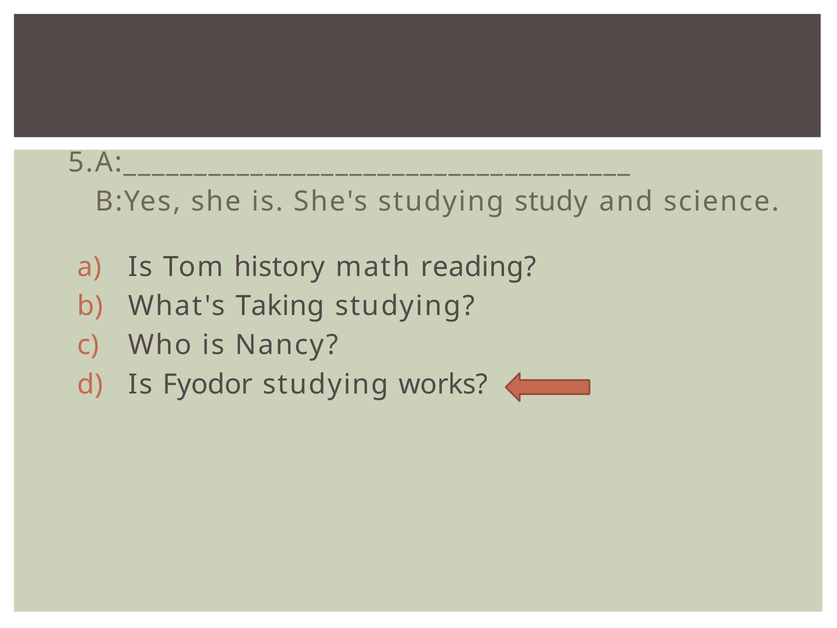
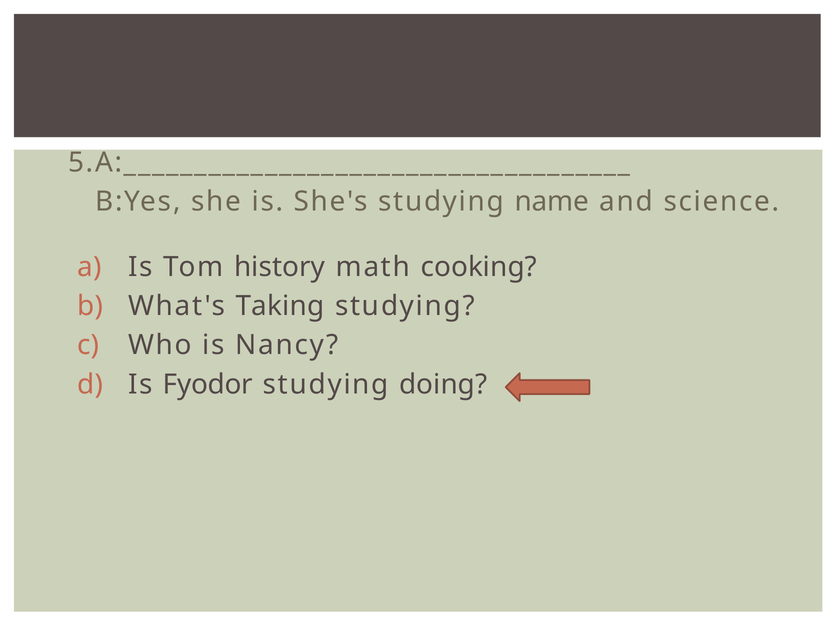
study: study -> name (552, 201)
reading: reading -> cooking (479, 267)
works: works -> doing (443, 384)
